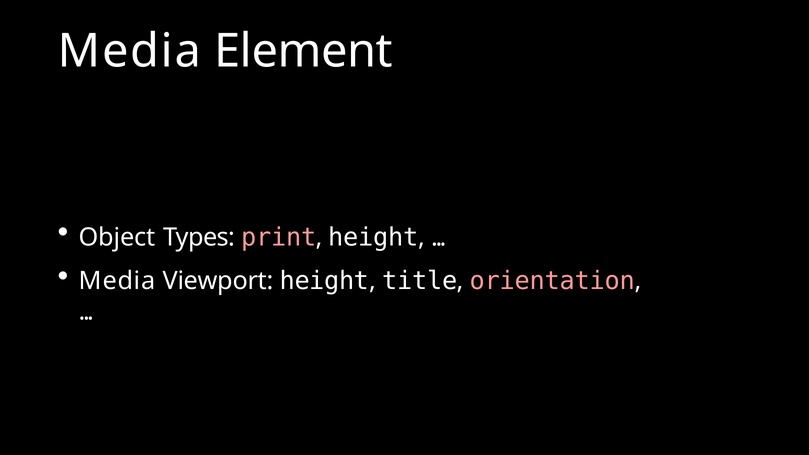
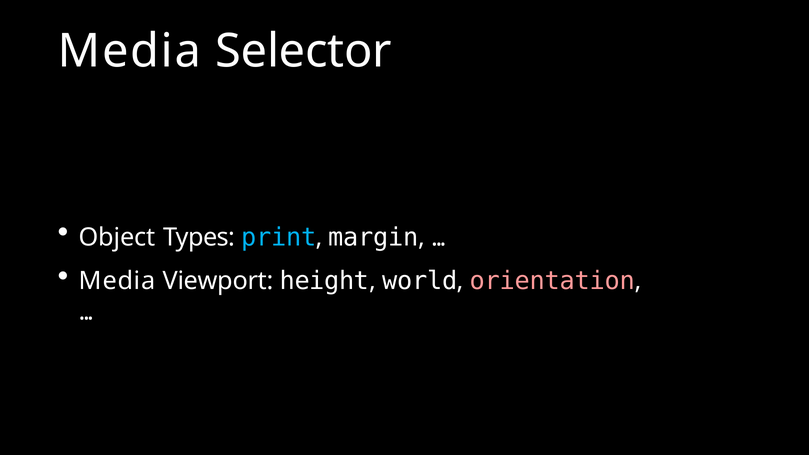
Element: Element -> Selector (303, 51)
print colour: pink -> light blue (279, 237)
height: height -> margin (373, 237)
title: title -> world (420, 281)
